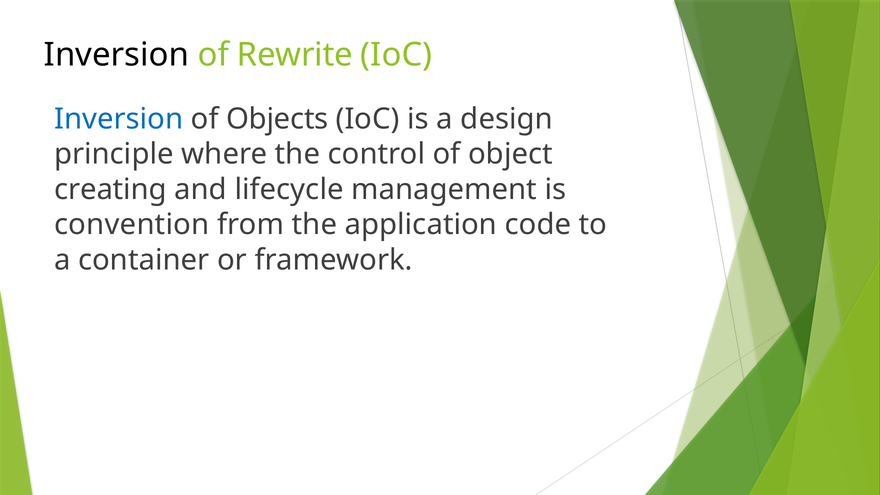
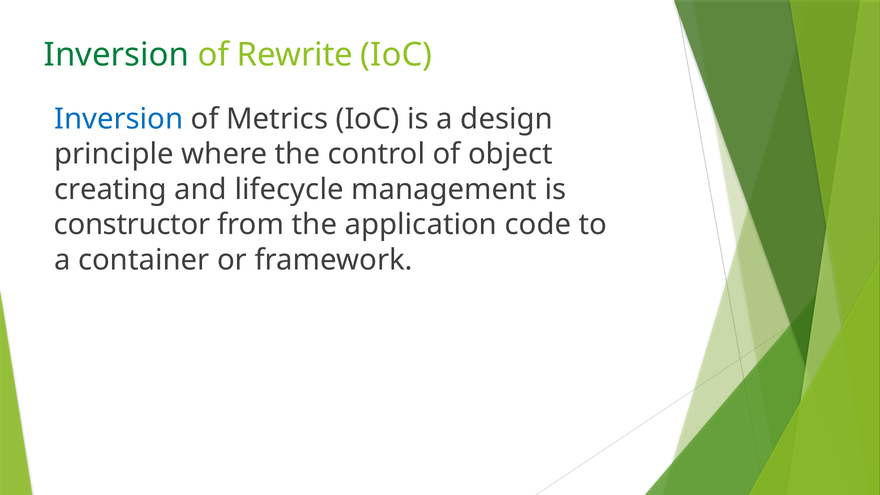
Inversion colour: black -> green (116, 55)
Objects: Objects -> Metrics (277, 119)
convention: convention -> constructor (132, 225)
